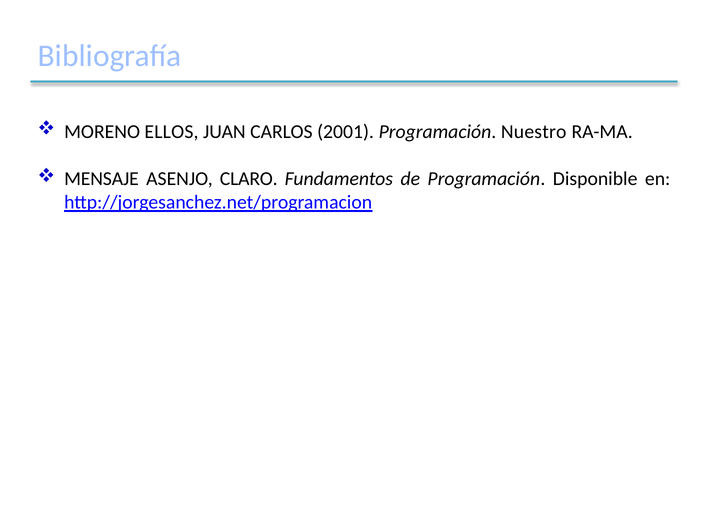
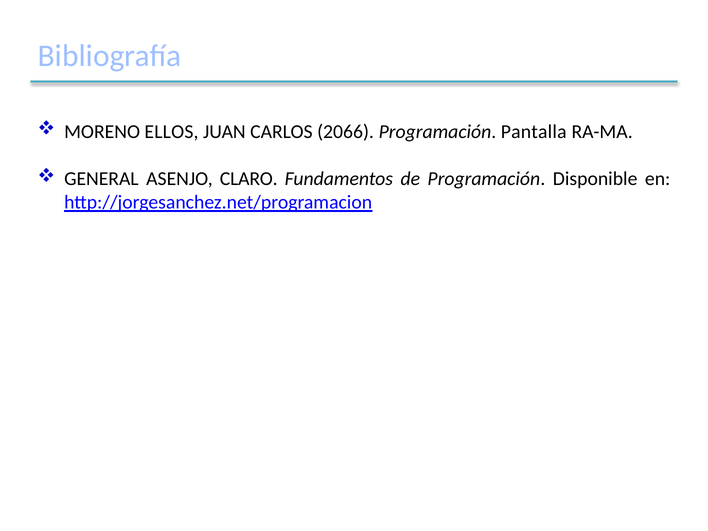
2001: 2001 -> 2066 (346, 132)
Nuestro: Nuestro -> Pantalla (534, 132)
MENSAJE: MENSAJE -> GENERAL (101, 179)
